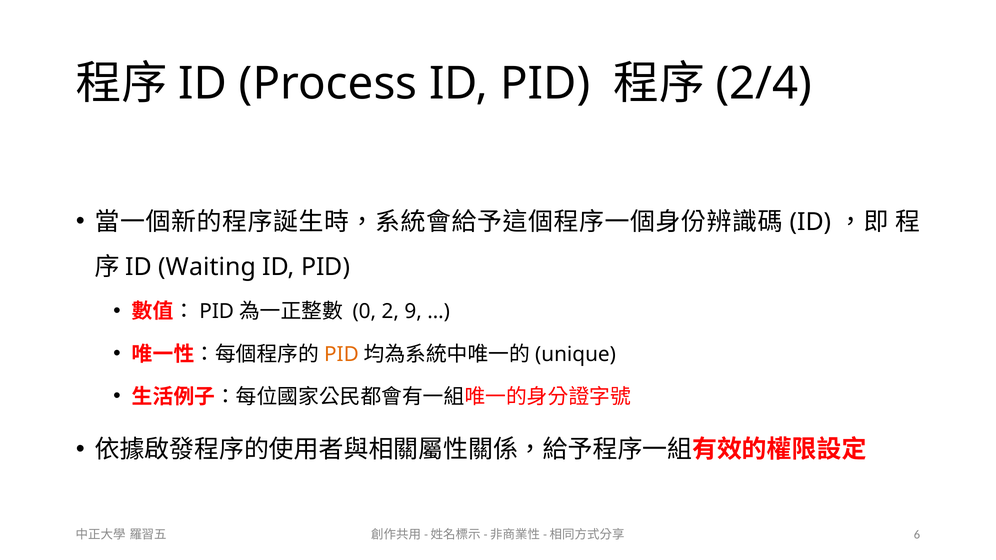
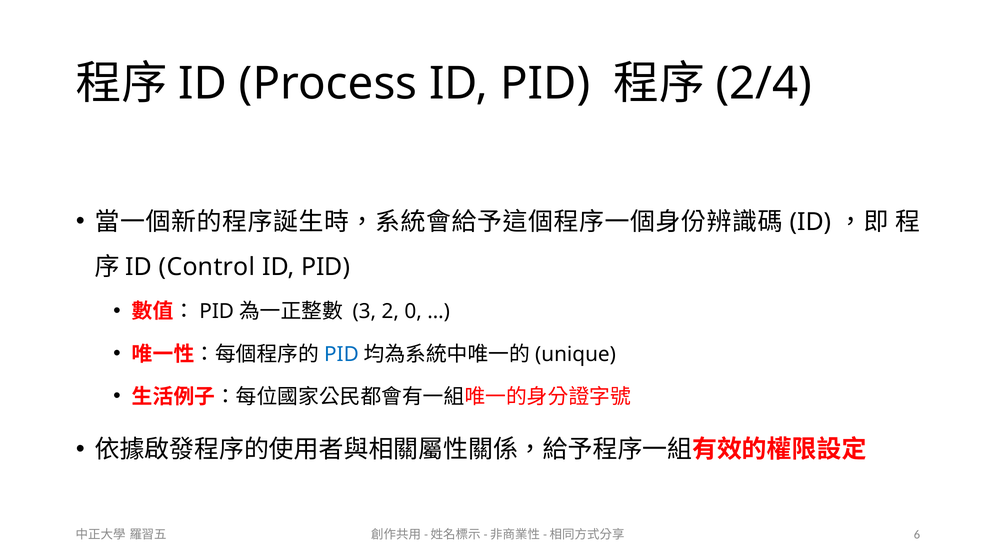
Waiting: Waiting -> Control (207, 267)
0: 0 -> 3 (364, 312)
9: 9 -> 0 (413, 312)
PID colour: orange -> blue (341, 354)
